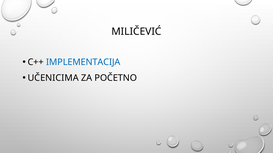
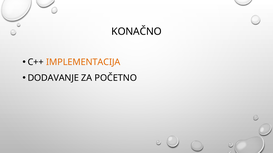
MILIČEVIĆ: MILIČEVIĆ -> KONAČNO (137, 32)
IMPLEMENTACIJA colour: blue -> orange (83, 62)
UČENICIMA: UČENICIMA -> DODAVANJE (53, 78)
